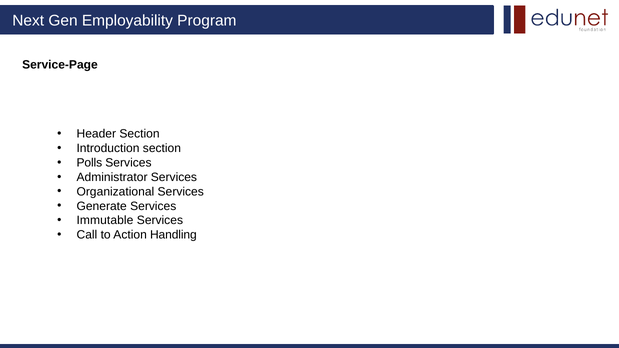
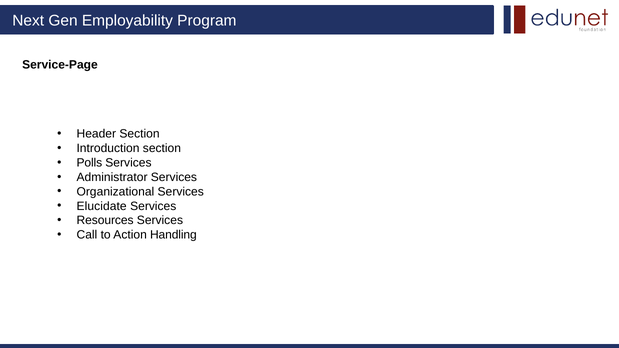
Generate: Generate -> Elucidate (102, 206)
Immutable: Immutable -> Resources (105, 221)
